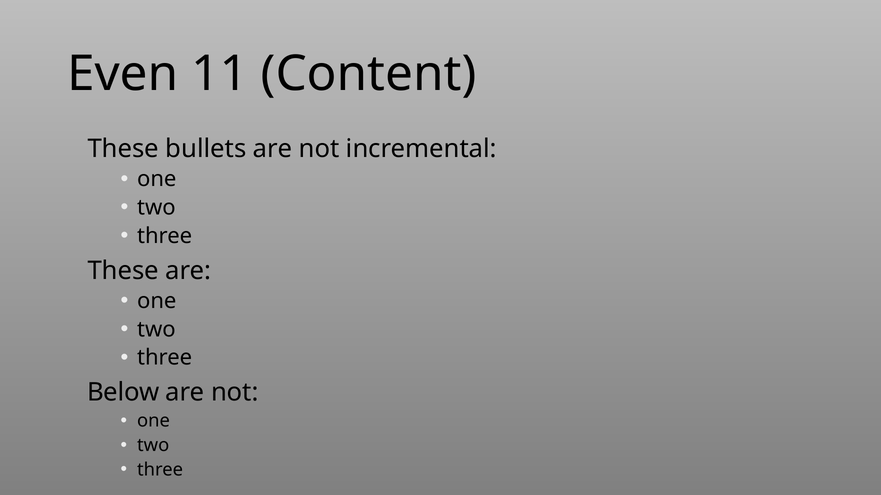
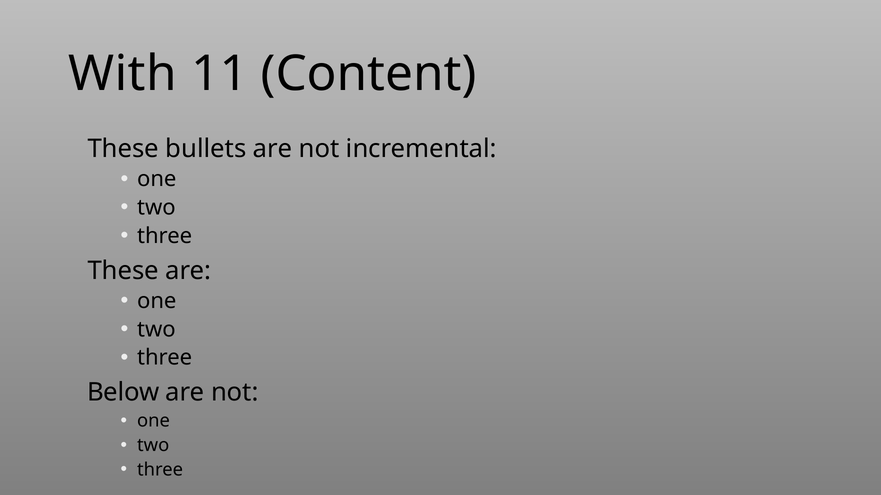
Even: Even -> With (123, 74)
